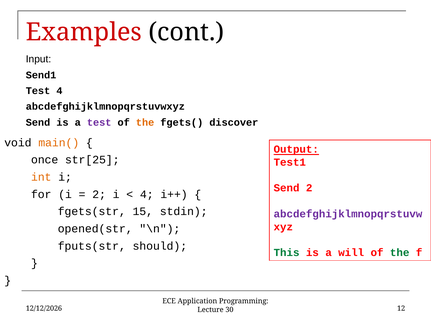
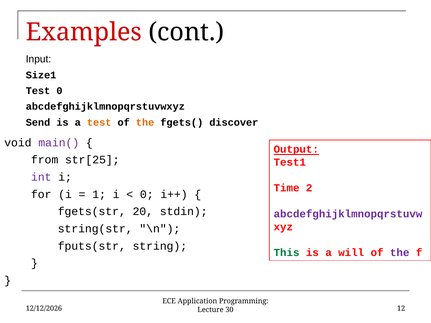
Send1: Send1 -> Size1 (41, 75)
Test 4: 4 -> 0 (59, 91)
test colour: purple -> orange (99, 122)
main( colour: orange -> purple (59, 143)
once: once -> from (45, 160)
int colour: orange -> purple (41, 177)
Send: Send -> Time (287, 188)
2: 2 -> 1 (99, 194)
4: 4 -> 0 (147, 194)
15: 15 -> 20 (143, 212)
opened(str: opened(str -> string(str (95, 229)
should: should -> string (160, 246)
the colour: green -> purple (400, 253)
